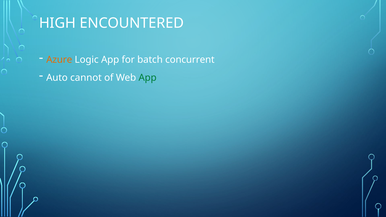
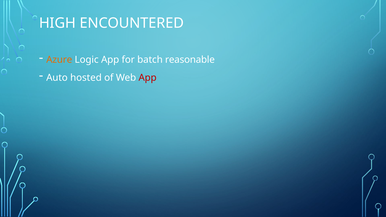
concurrent: concurrent -> reasonable (190, 60)
cannot: cannot -> hosted (86, 78)
App colour: green -> red (148, 78)
